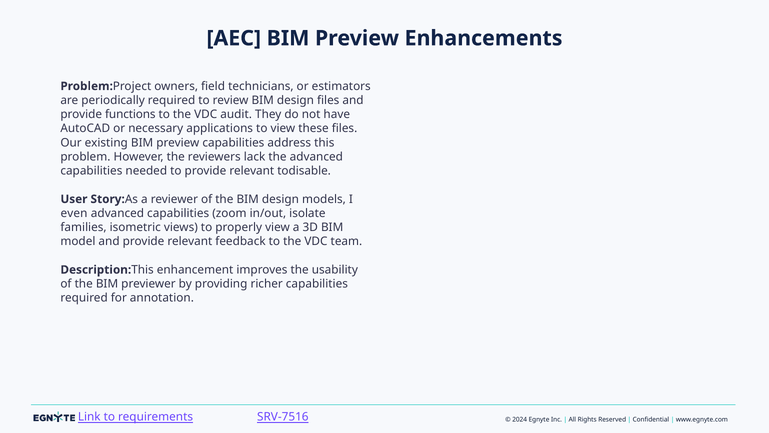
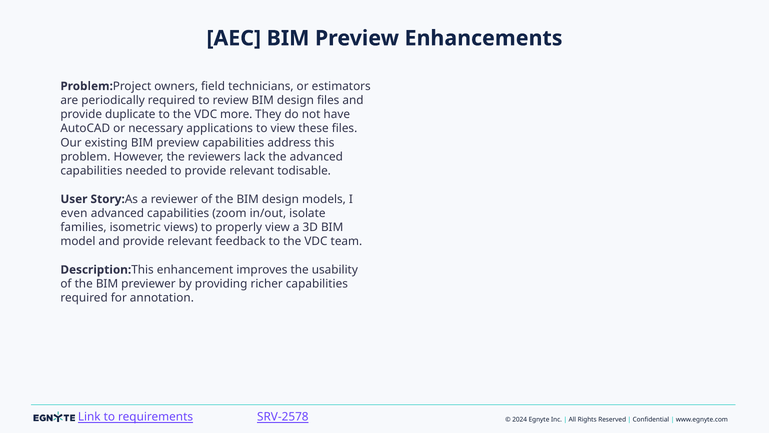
functions: functions -> duplicate (130, 114)
audit: audit -> more (236, 114)
SRV-7516: SRV-7516 -> SRV-2578 (283, 417)
